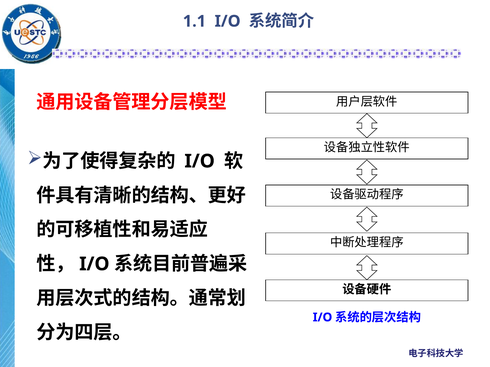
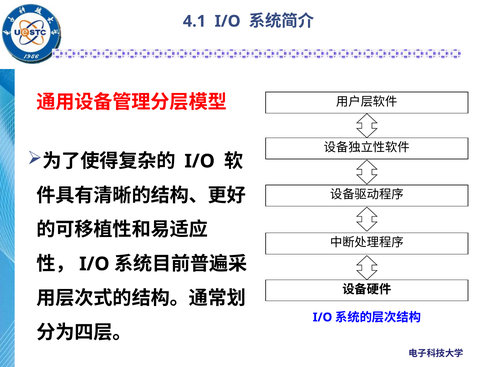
1.1: 1.1 -> 4.1 (194, 21)
